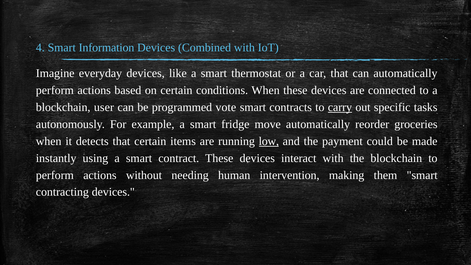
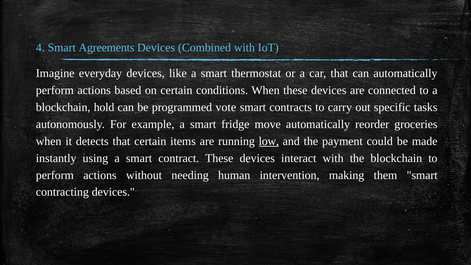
Information: Information -> Agreements (107, 48)
user: user -> hold (104, 107)
carry underline: present -> none (340, 107)
